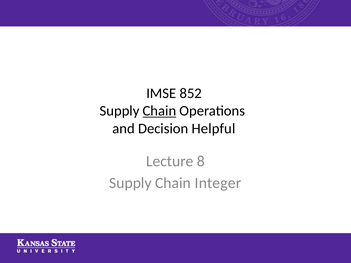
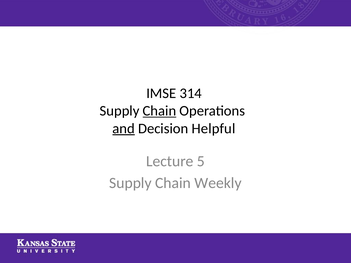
852: 852 -> 314 (191, 93)
and underline: none -> present (124, 129)
8: 8 -> 5 (201, 161)
Integer: Integer -> Weekly (218, 183)
